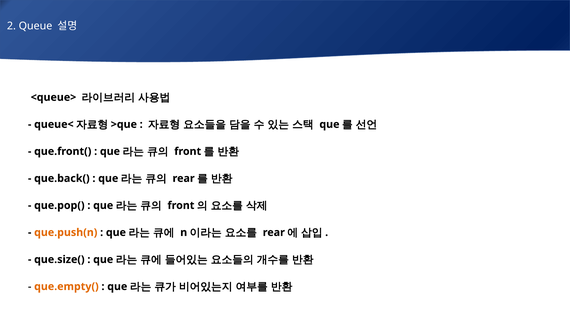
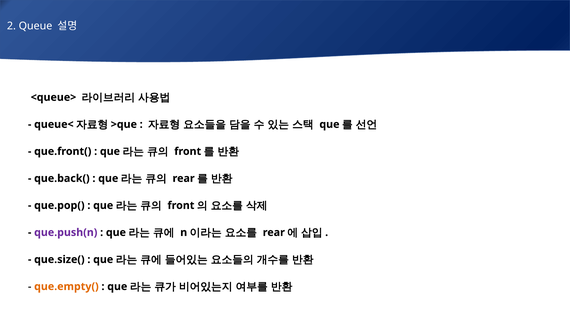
que.push(n colour: orange -> purple (66, 232)
